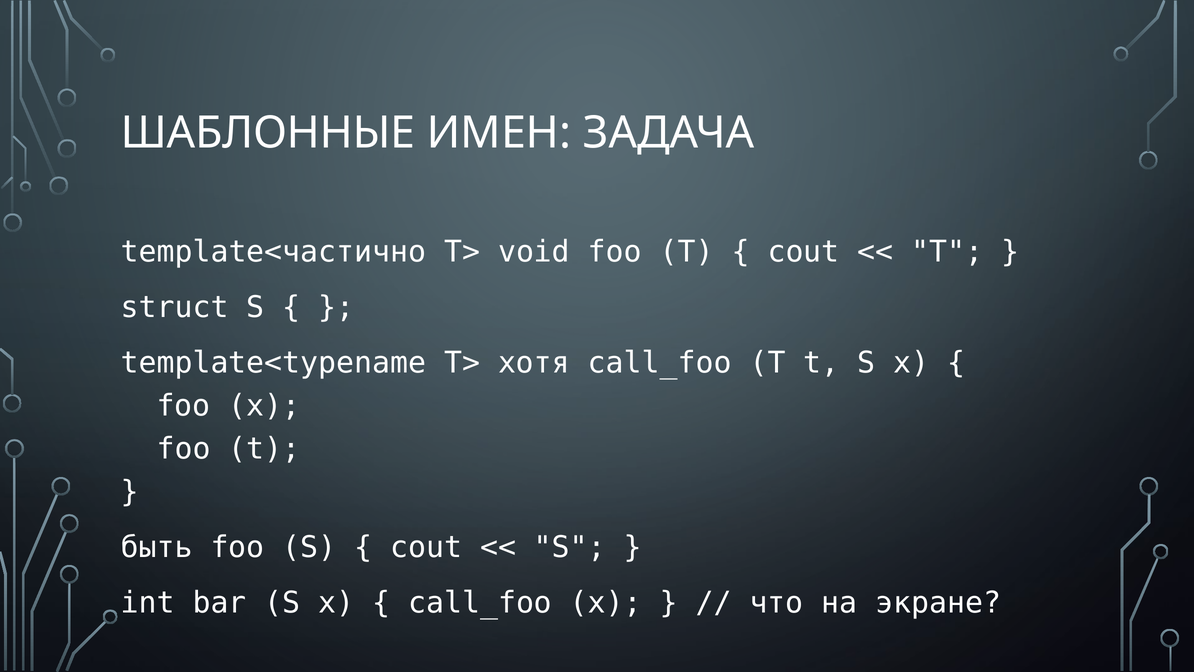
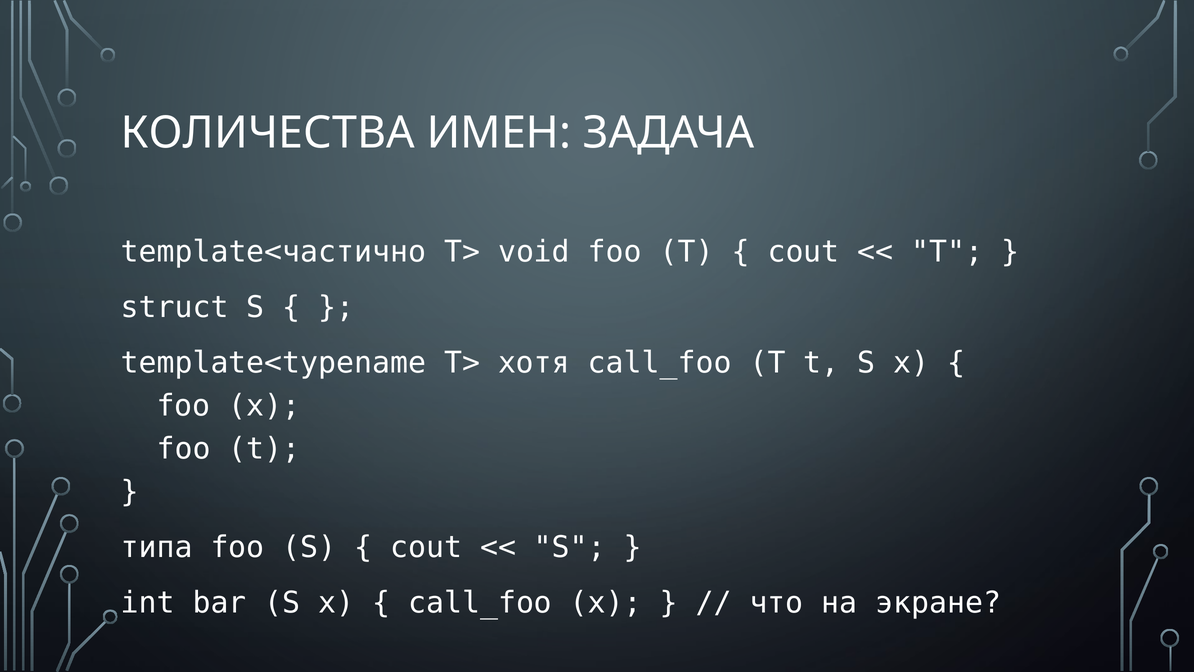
ШАБЛОННЫЕ: ШАБЛОННЫЕ -> КОЛИЧЕСТВА (268, 133)
быть: быть -> типа (157, 547)
